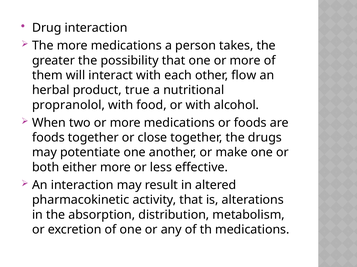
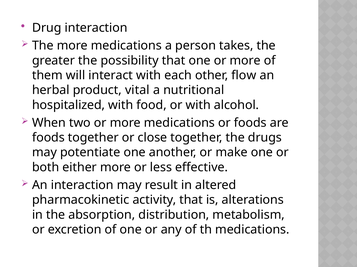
true: true -> vital (137, 90)
propranolol: propranolol -> hospitalized (69, 105)
